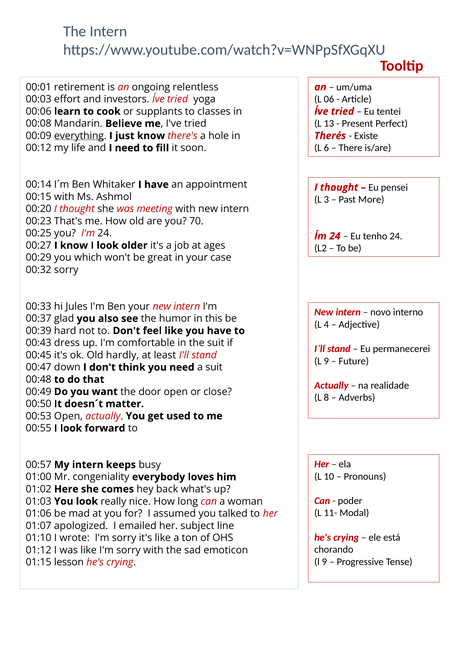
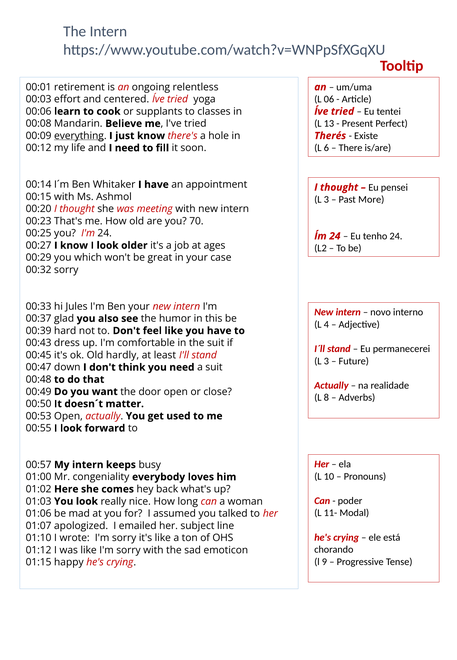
investors: investors -> centered (126, 99)
9: 9 -> 3 (326, 361)
lesson: lesson -> happy (69, 562)
